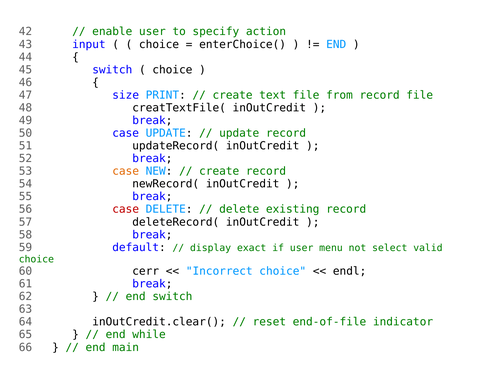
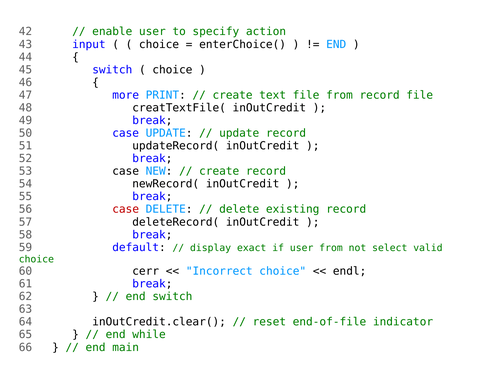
size: size -> more (126, 95)
case colour: orange -> black (126, 171)
user menu: menu -> from (331, 248)
